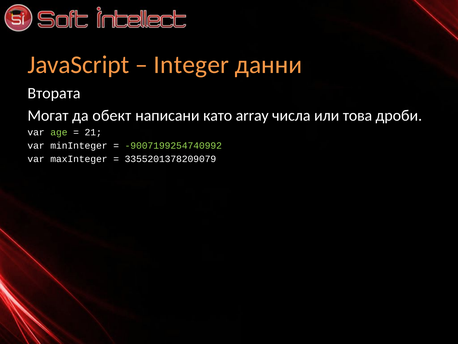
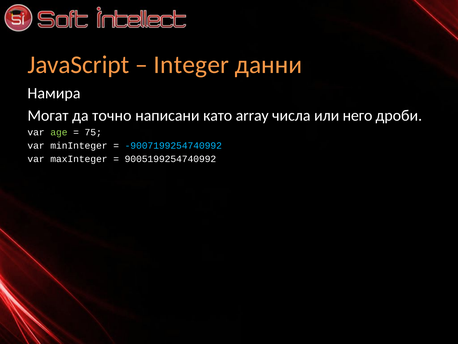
Втората: Втората -> Намира (54, 93)
обект: обект -> точно (112, 115)
това: това -> него (358, 115)
21: 21 -> 75 (93, 132)
-9007199254740992 colour: light green -> light blue (173, 145)
3355201378209079: 3355201378209079 -> 9005199254740992 (170, 159)
